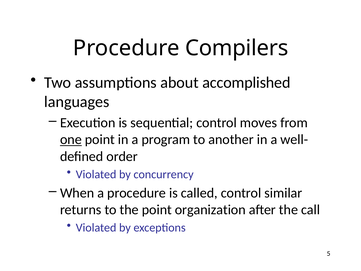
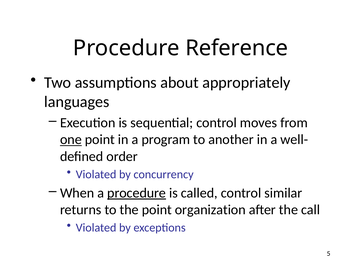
Compilers: Compilers -> Reference (237, 48)
accomplished: accomplished -> appropriately (246, 83)
procedure underline: none -> present (137, 193)
